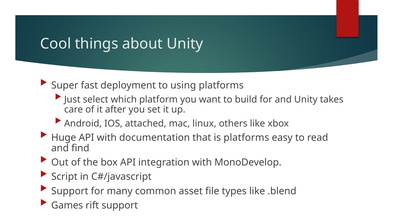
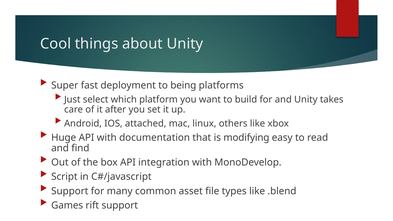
using: using -> being (183, 85)
is platforms: platforms -> modifying (246, 138)
